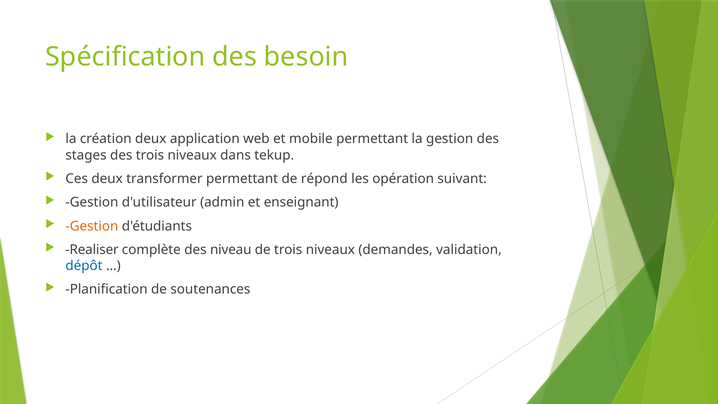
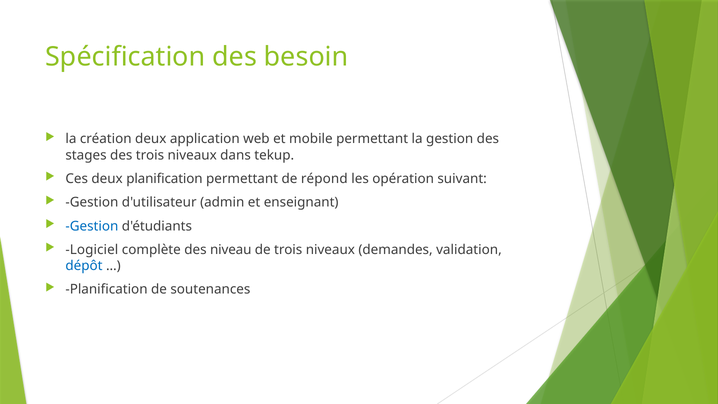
deux transformer: transformer -> planification (164, 179)
Gestion colour: orange -> blue (92, 226)
Realiser: Realiser -> Logiciel (92, 250)
